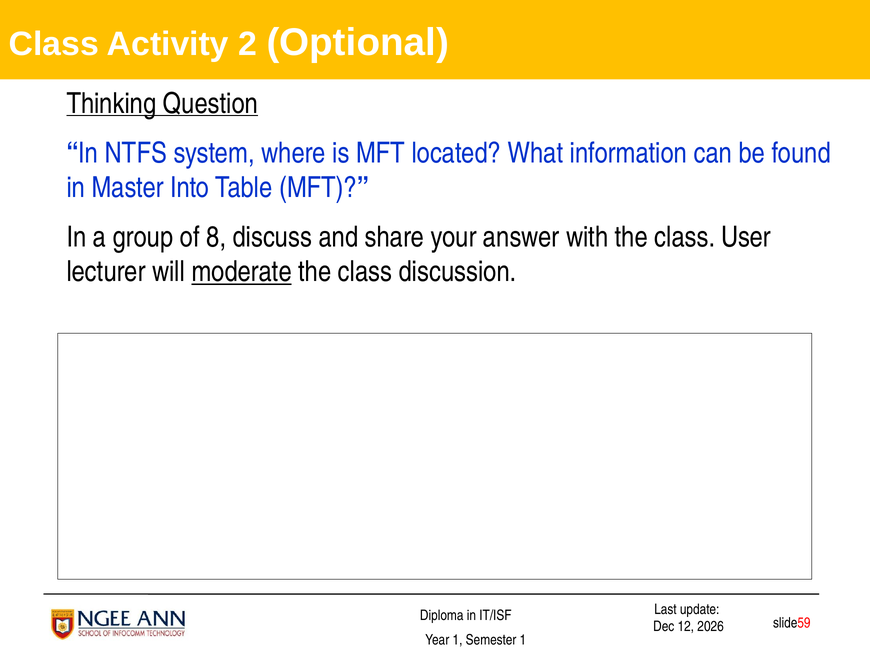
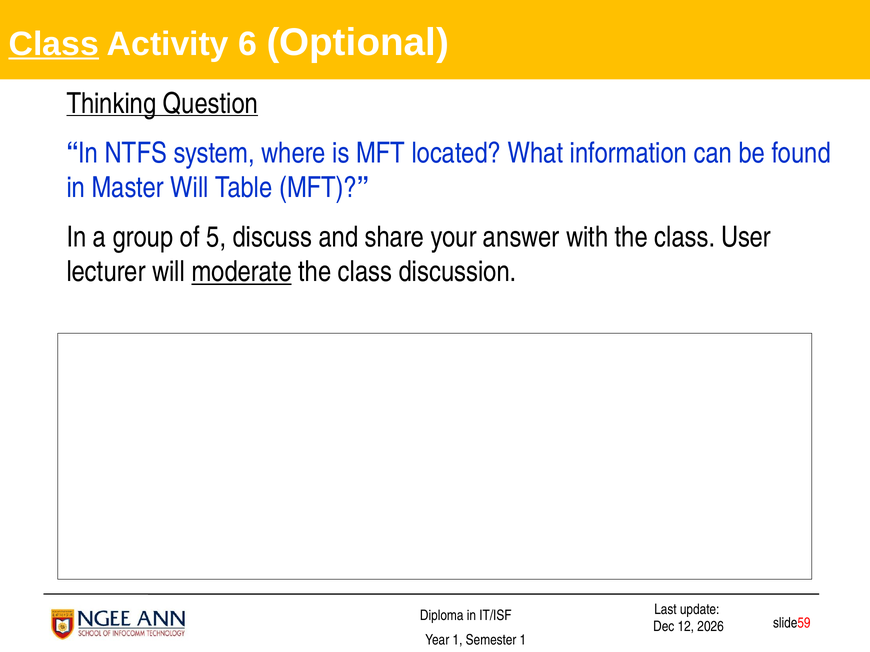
Class underline: none -> present (54, 44)
2: 2 -> 6 (248, 44)
Master Into: Into -> Will (190, 188)
8: 8 -> 5 (216, 237)
